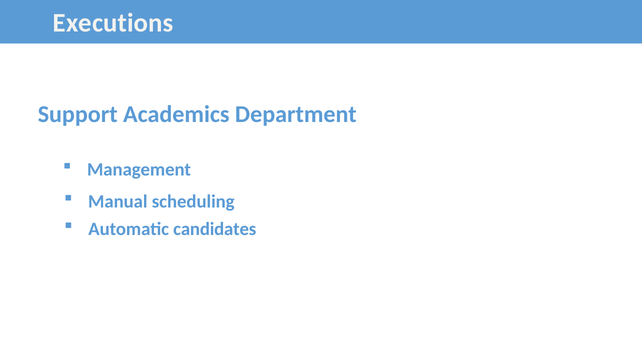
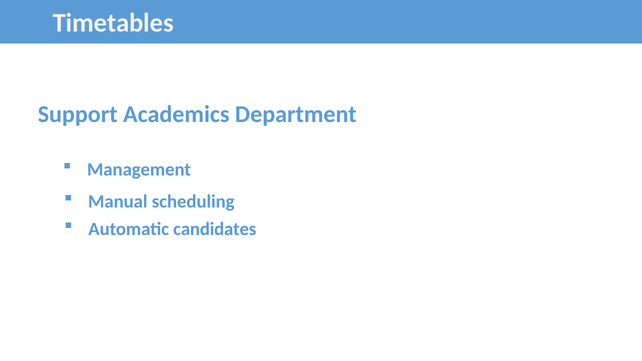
Executions: Executions -> Timetables (113, 23)
